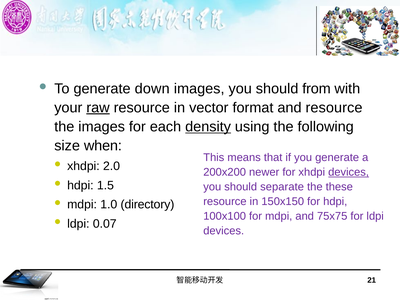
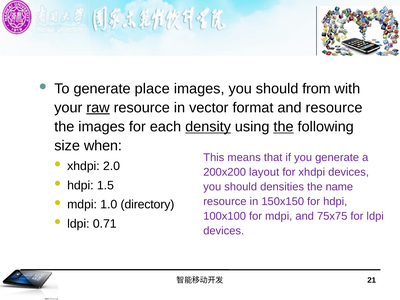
down: down -> place (152, 89)
the underline: none -> present (284, 127)
newer: newer -> layout (264, 172)
devices underline: present -> none (349, 172)
separate: separate -> densities (282, 187)
these: these -> name (339, 187)
0.07: 0.07 -> 0.71 (105, 224)
